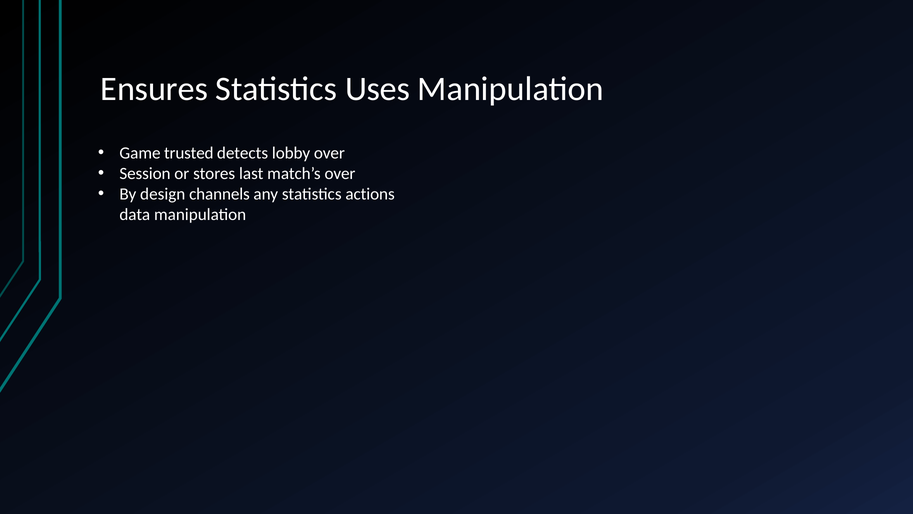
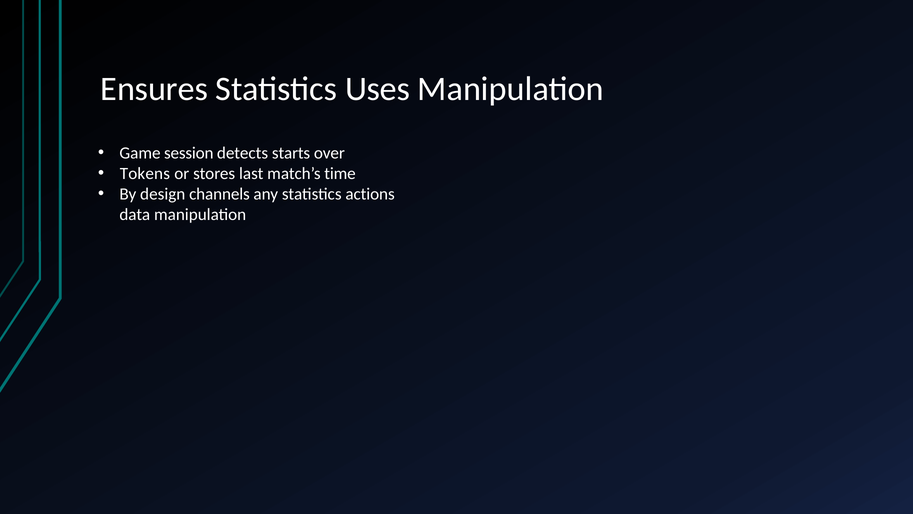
trusted: trusted -> session (189, 153)
lobby: lobby -> starts (291, 153)
Session: Session -> Tokens (145, 174)
match’s over: over -> time (340, 174)
